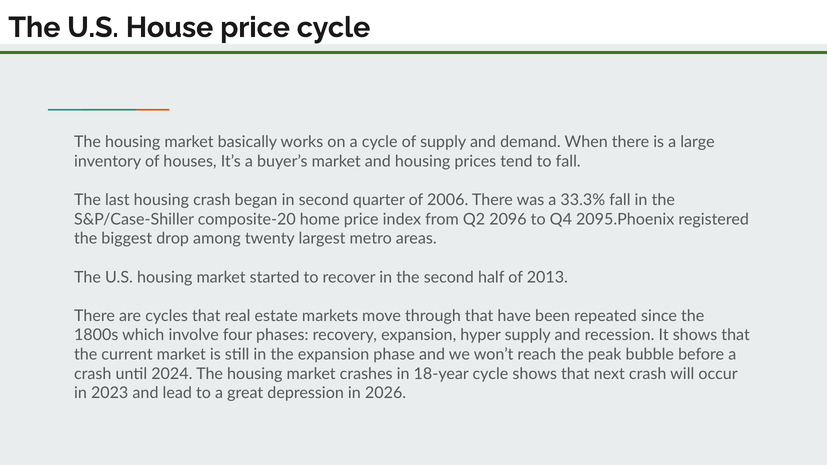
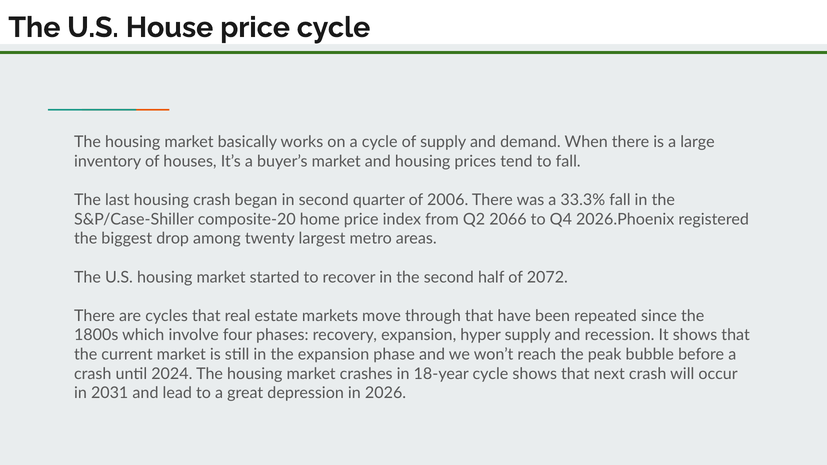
2096: 2096 -> 2066 (508, 219)
2095.Phoenix: 2095.Phoenix -> 2026.Phoenix (625, 219)
2013: 2013 -> 2072 (547, 277)
2023: 2023 -> 2031 (110, 393)
